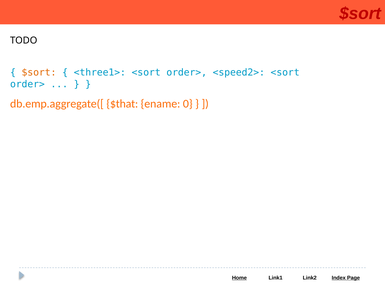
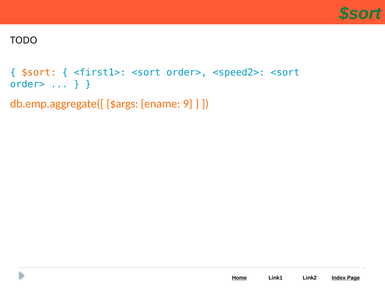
$sort colour: red -> green (360, 13)
<three1>: <three1> -> <first1> (100, 72)
$that: $that -> $args (122, 104)
0: 0 -> 9 (188, 104)
